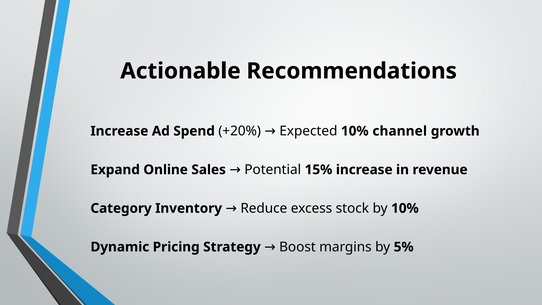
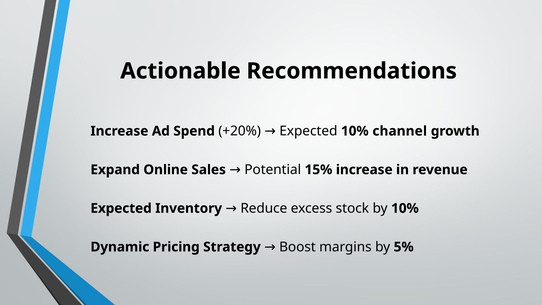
Category: Category -> Expected (121, 208)
